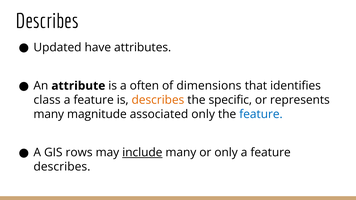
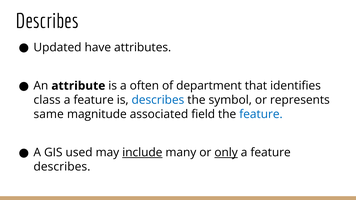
dimensions: dimensions -> department (209, 86)
describes colour: orange -> blue (158, 100)
specific: specific -> symbol (230, 100)
many: many -> same (49, 114)
associated only: only -> field (203, 114)
rows: rows -> used (79, 153)
only underline: none -> present (226, 153)
